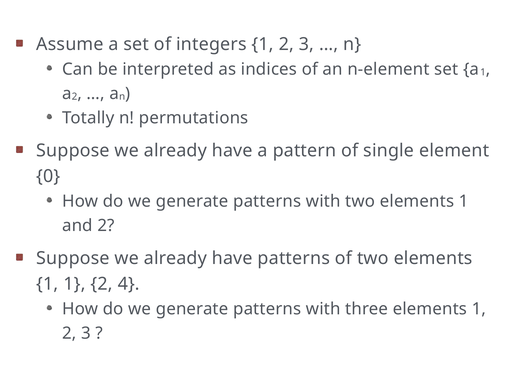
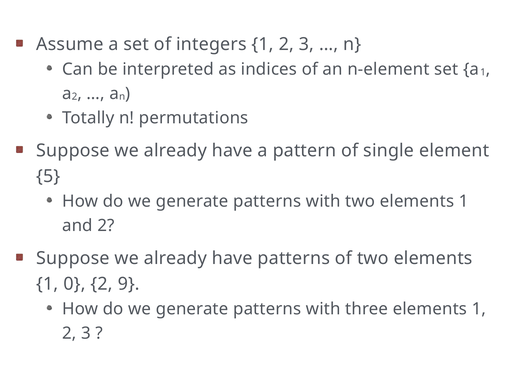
0: 0 -> 5 (48, 176)
1 1: 1 -> 0 (74, 284)
4: 4 -> 9 (129, 284)
